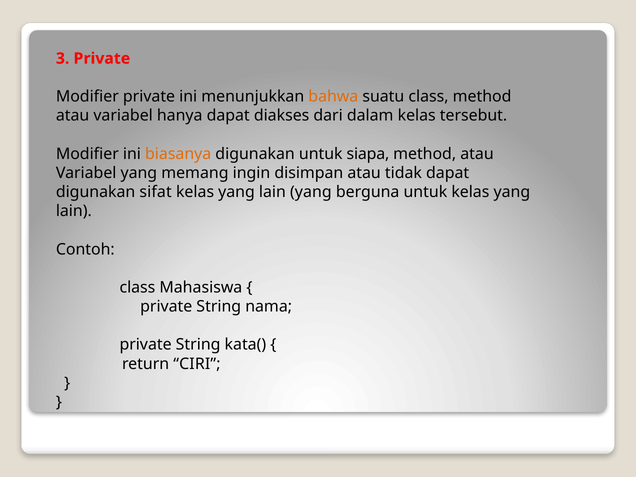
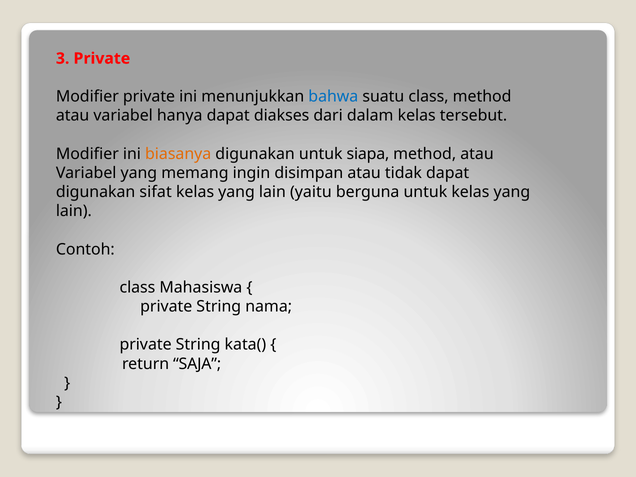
bahwa colour: orange -> blue (333, 97)
lain yang: yang -> yaitu (311, 192)
CIRI: CIRI -> SAJA (197, 364)
